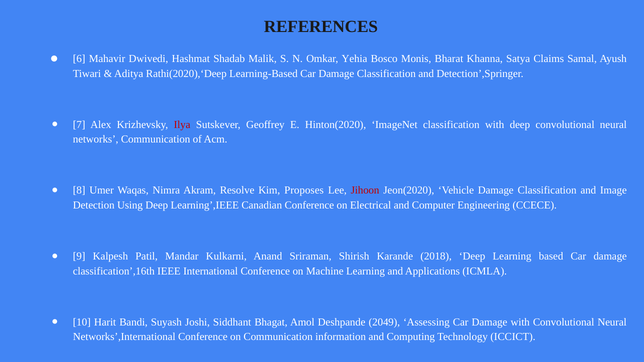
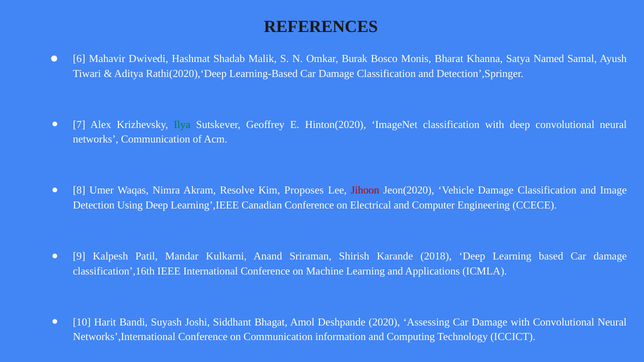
Yehia: Yehia -> Burak (355, 59)
Claims: Claims -> Named (549, 59)
Ilya colour: red -> green (182, 125)
2049: 2049 -> 2020 (384, 322)
